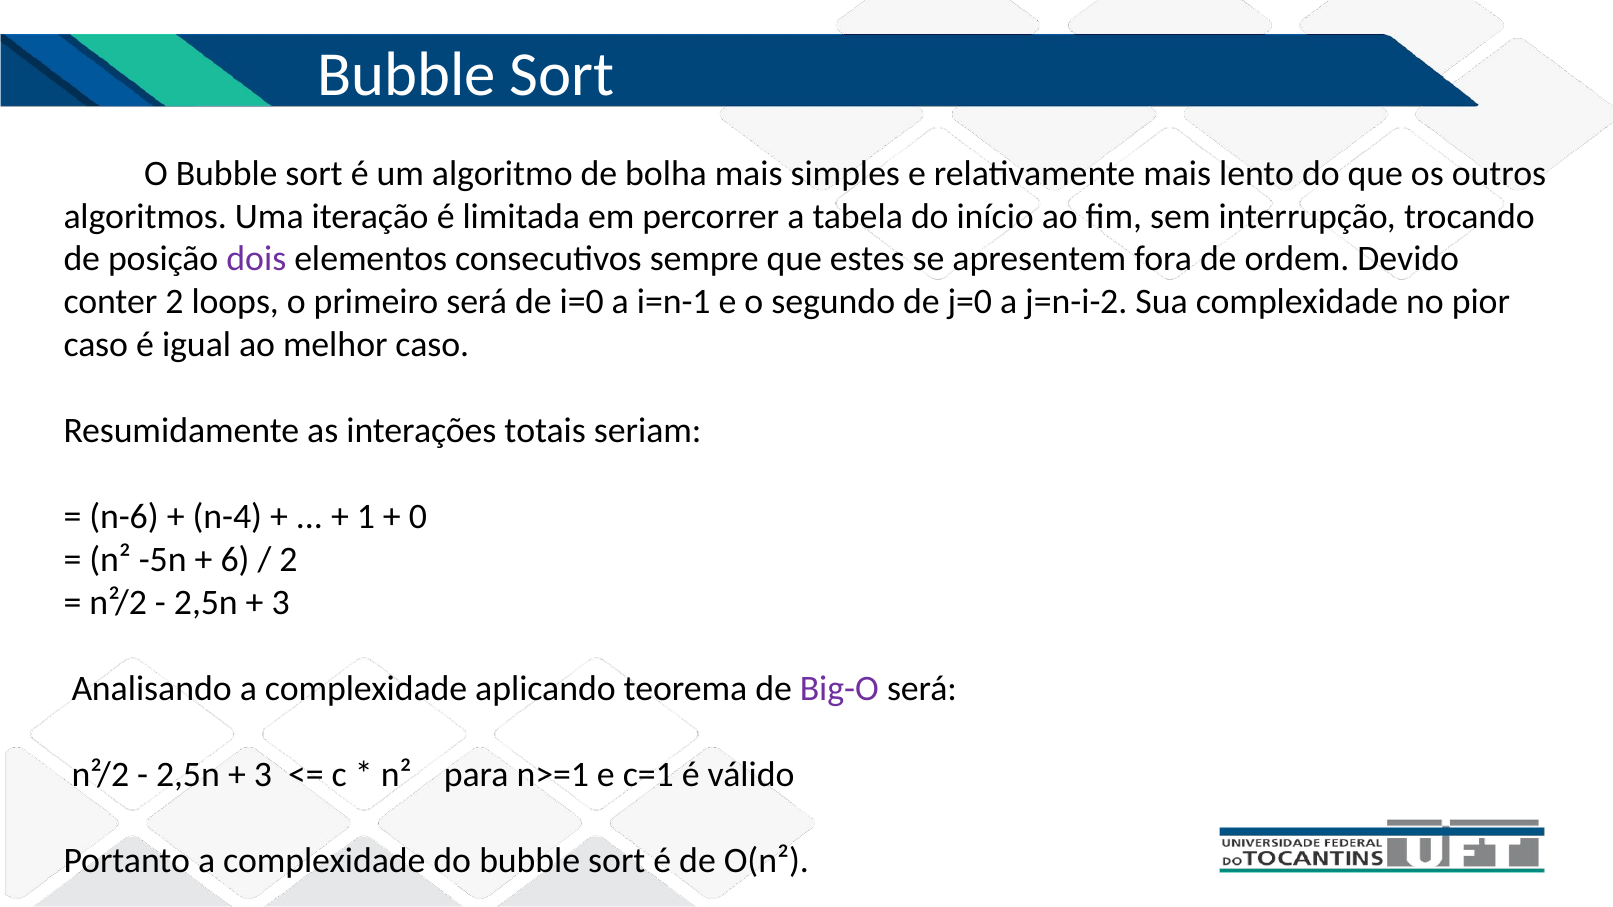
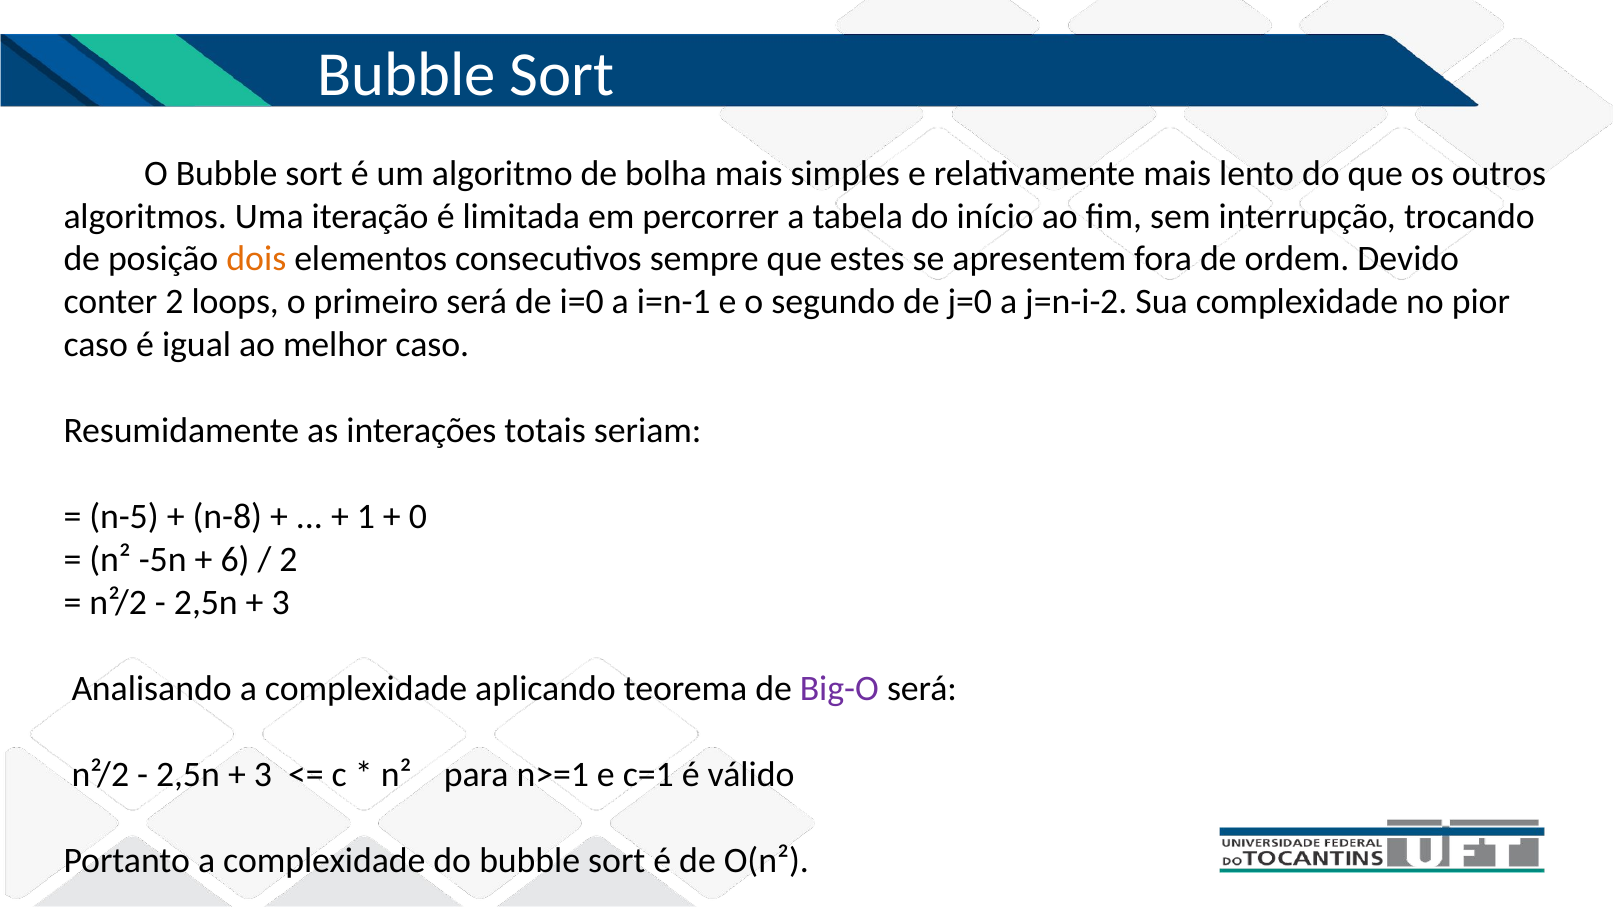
dois colour: purple -> orange (256, 259)
n-6: n-6 -> n-5 (124, 517)
n-4: n-4 -> n-8 (227, 517)
